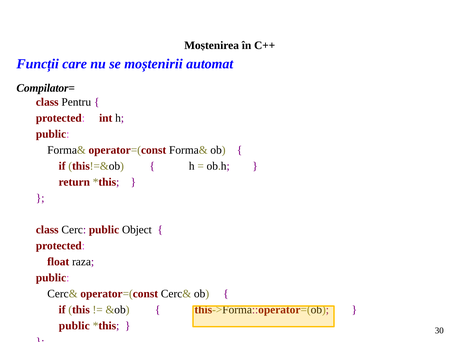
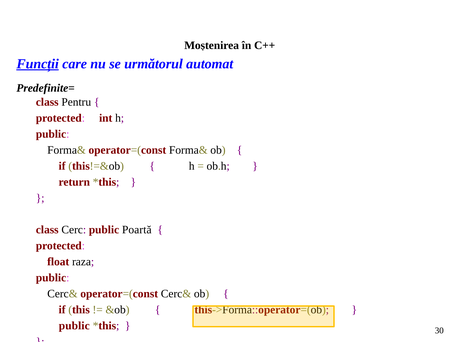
Funcții underline: none -> present (38, 64)
moștenirii: moștenirii -> următorul (154, 64)
Compilator=: Compilator= -> Predefinite= (46, 88)
Object: Object -> Poartă (137, 229)
